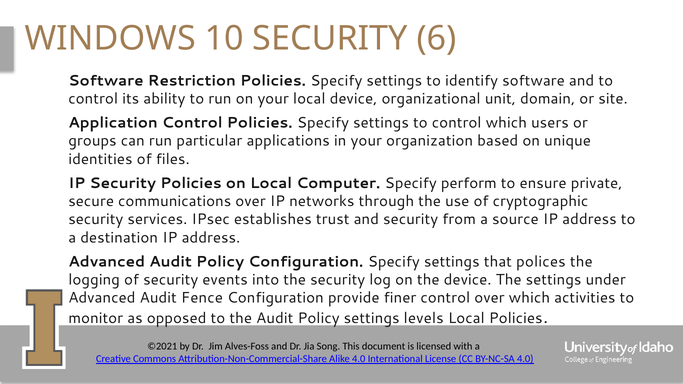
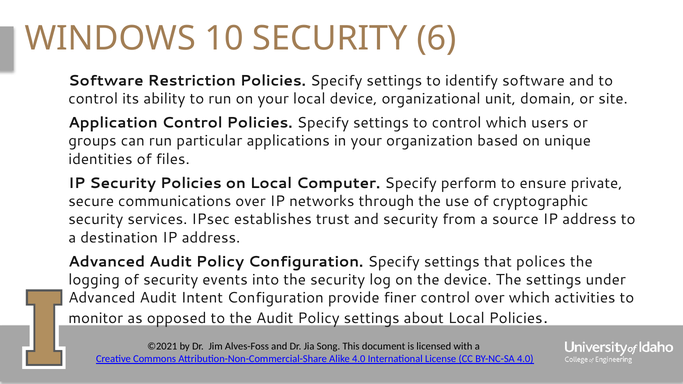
Fence: Fence -> Intent (202, 298)
levels: levels -> about (424, 318)
